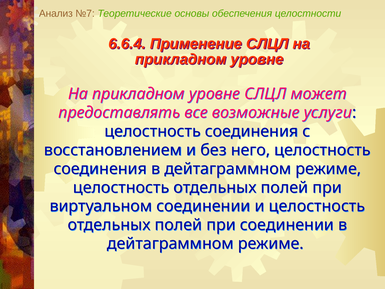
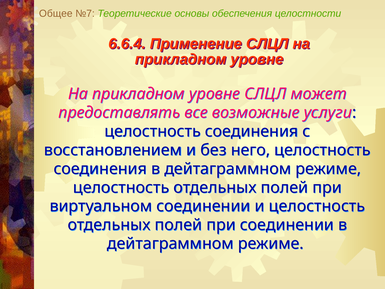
Анализ: Анализ -> Общее (56, 14)
